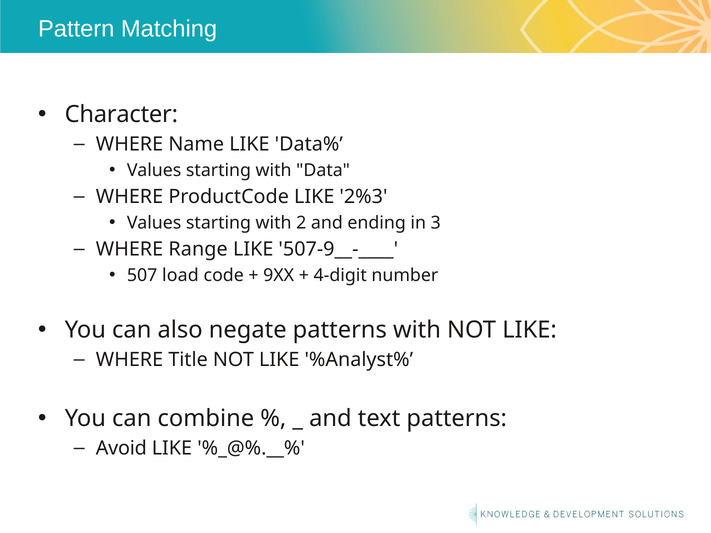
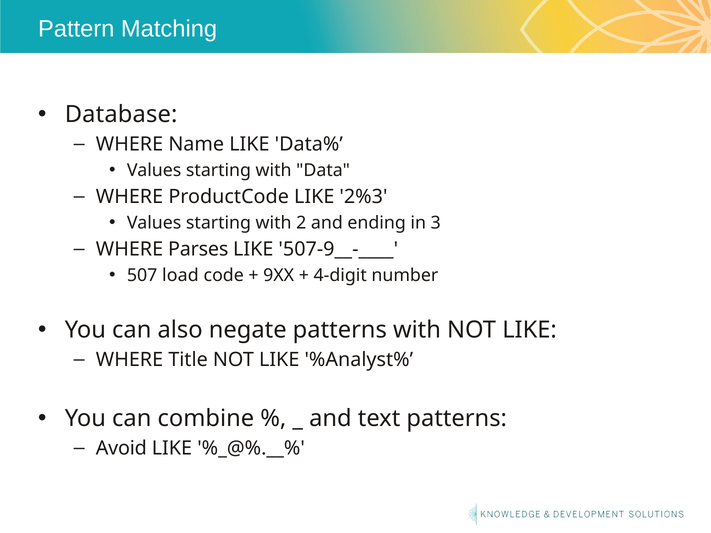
Character: Character -> Database (121, 115)
Range: Range -> Parses (198, 249)
